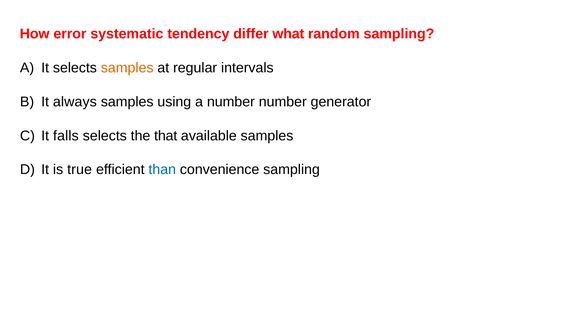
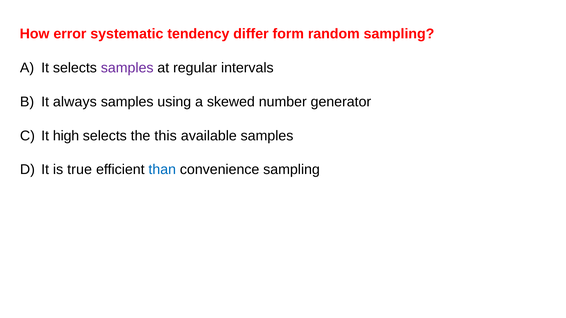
what: what -> form (288, 34)
samples colour: orange -> purple (127, 68)
a number: number -> skewed (231, 102)
falls: falls -> high (66, 136)
that: that -> this (166, 136)
